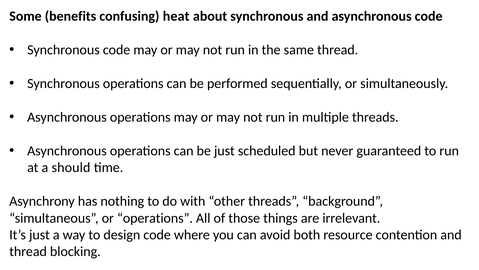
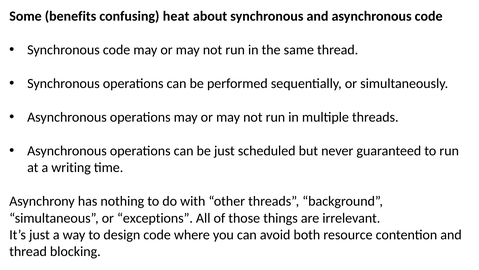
should: should -> writing (71, 167)
or operations: operations -> exceptions (155, 218)
